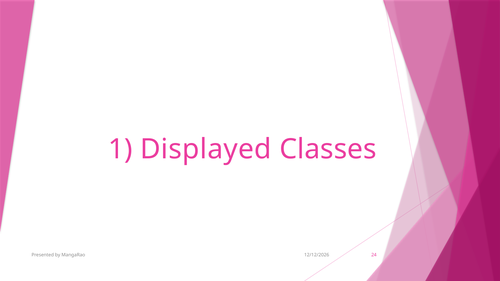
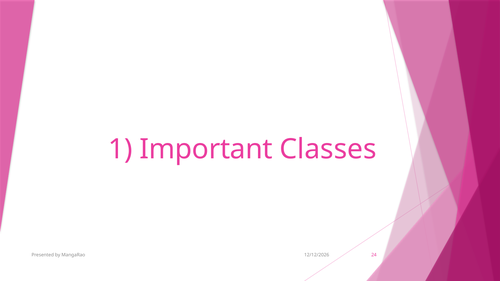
Displayed: Displayed -> Important (206, 149)
